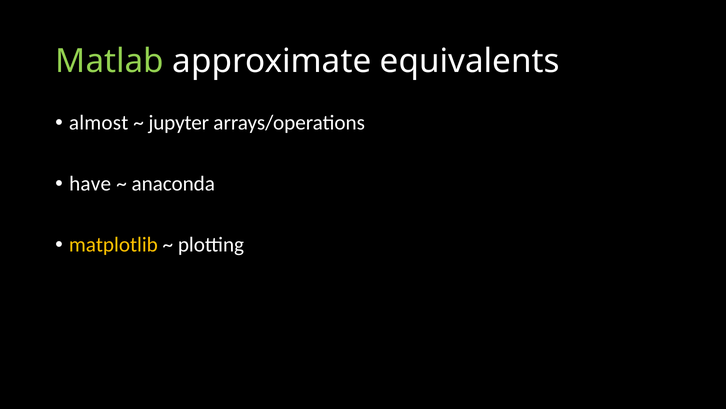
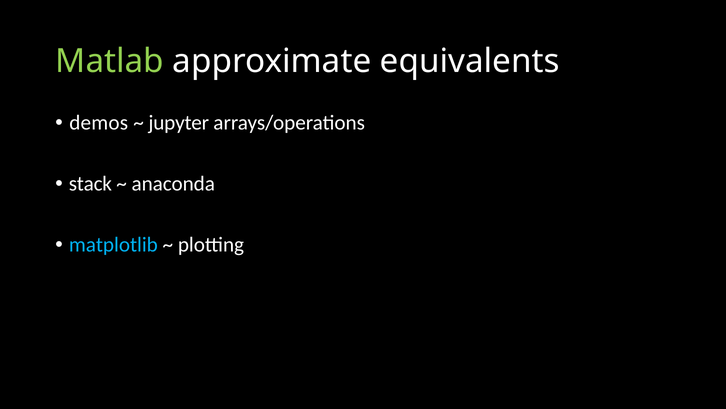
almost: almost -> demos (99, 123)
have: have -> stack (90, 184)
matplotlib colour: yellow -> light blue (113, 245)
